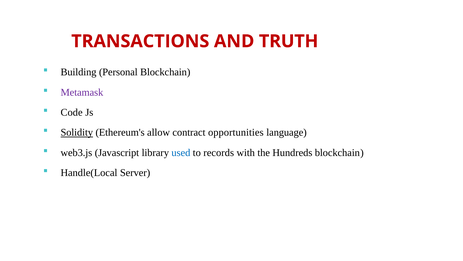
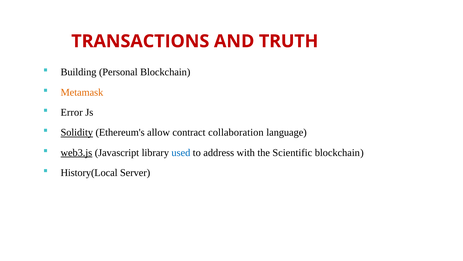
Metamask colour: purple -> orange (82, 92)
Code: Code -> Error (72, 112)
opportunities: opportunities -> collaboration (236, 132)
web3.js underline: none -> present (76, 152)
records: records -> address (219, 152)
Hundreds: Hundreds -> Scientific (292, 152)
Handle(Local: Handle(Local -> History(Local (89, 172)
